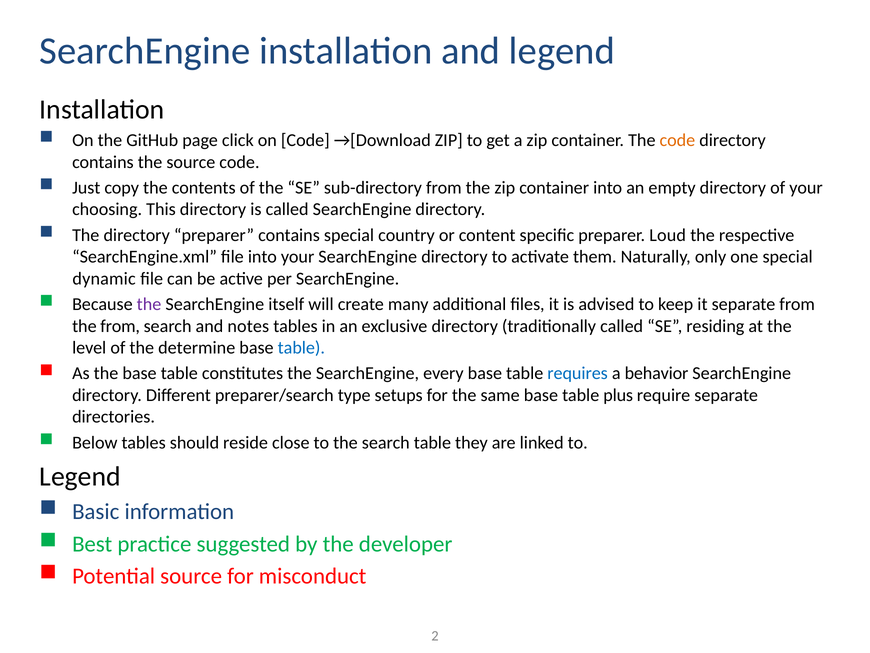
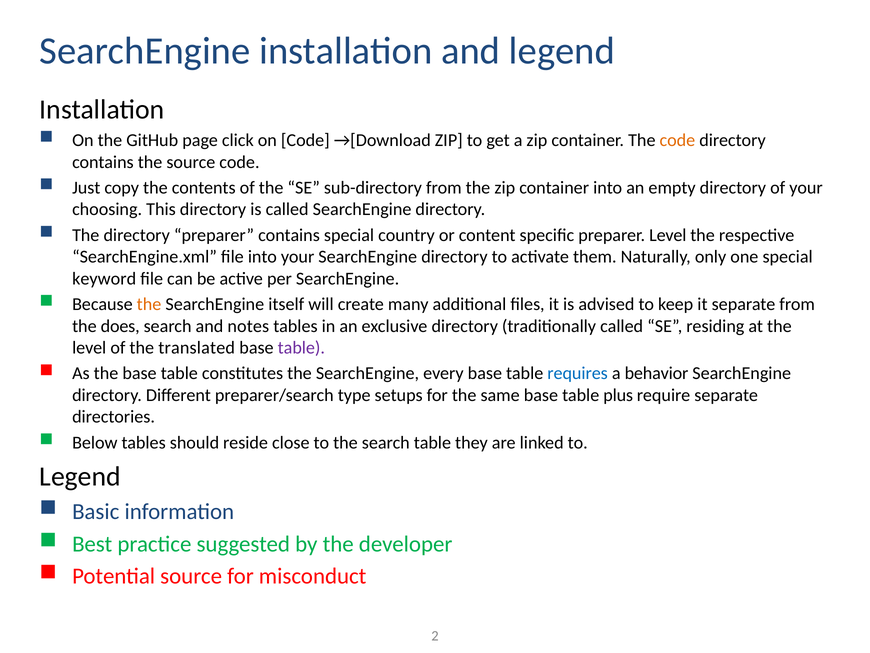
preparer Loud: Loud -> Level (668, 235)
dynamic: dynamic -> keyword (104, 278)
the colour: purple -> orange (149, 304)
the from: from -> does (120, 326)
determine: determine -> translated (197, 348)
table colour: blue -> purple (301, 348)
